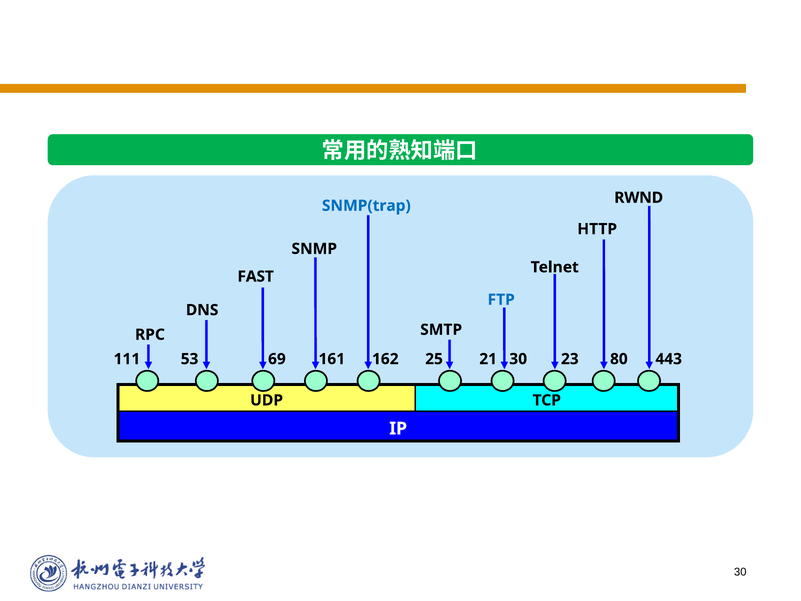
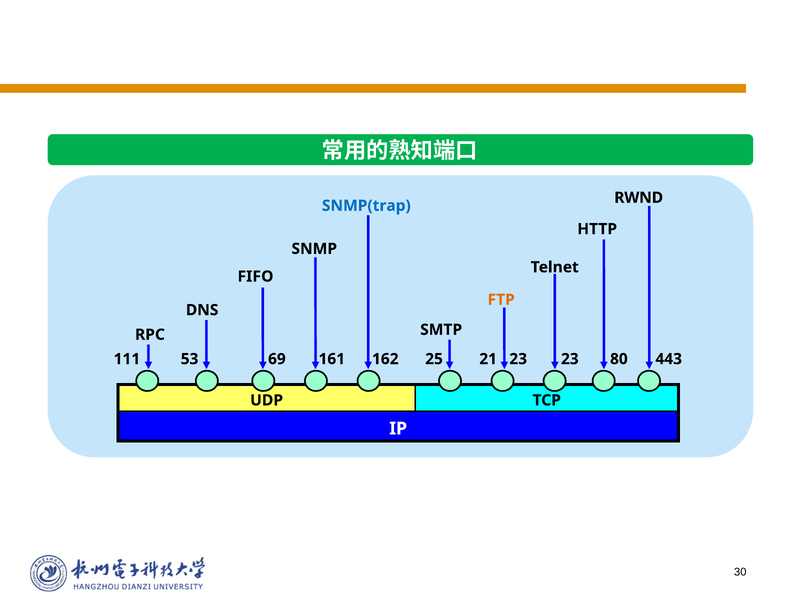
FAST: FAST -> FIFO (255, 276)
FTP colour: blue -> orange (501, 300)
21 30: 30 -> 23 (518, 359)
